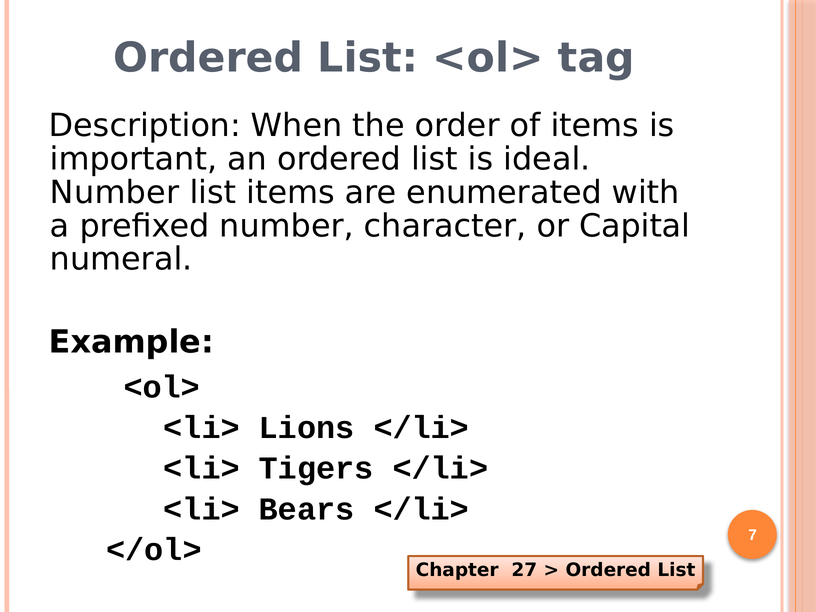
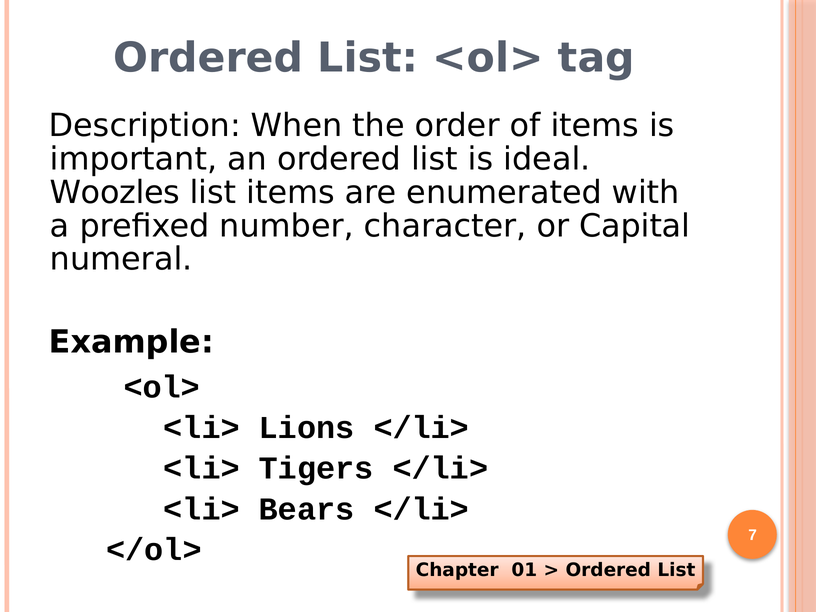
Number: Number -> Woozles (115, 193)
27: 27 -> 01 (524, 570)
